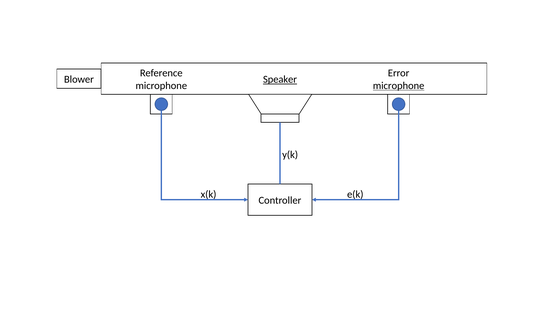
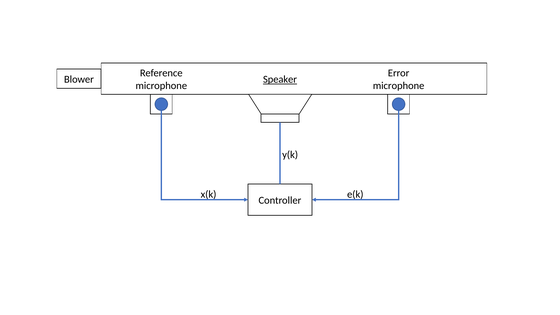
microphone underline: present -> none (399, 86)
